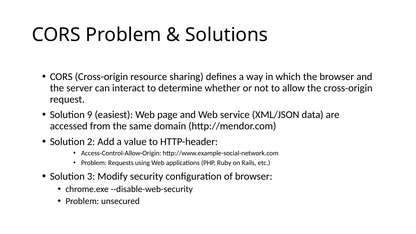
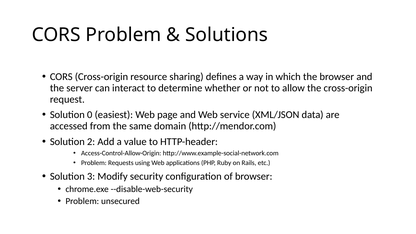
9: 9 -> 0 (90, 115)
